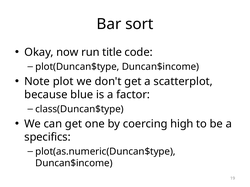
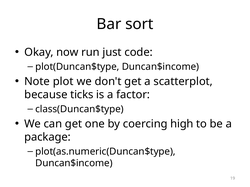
title: title -> just (112, 52)
blue: blue -> ticks (82, 95)
specifics: specifics -> package (47, 137)
